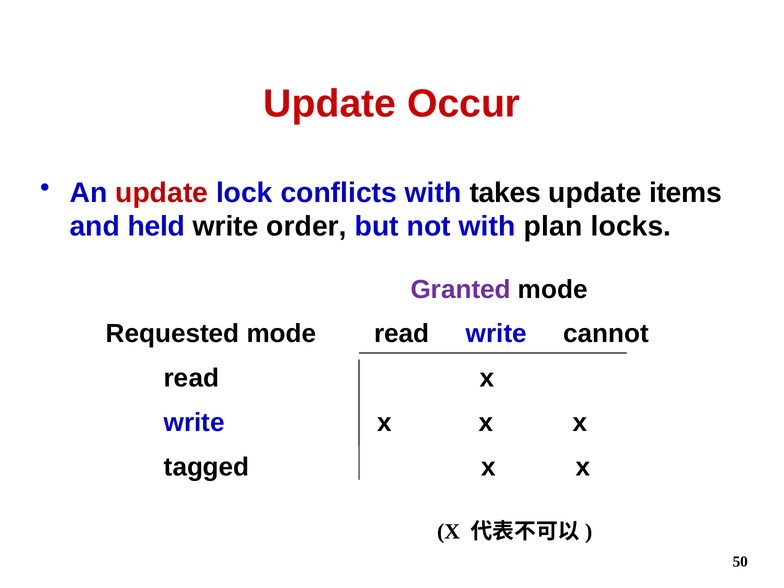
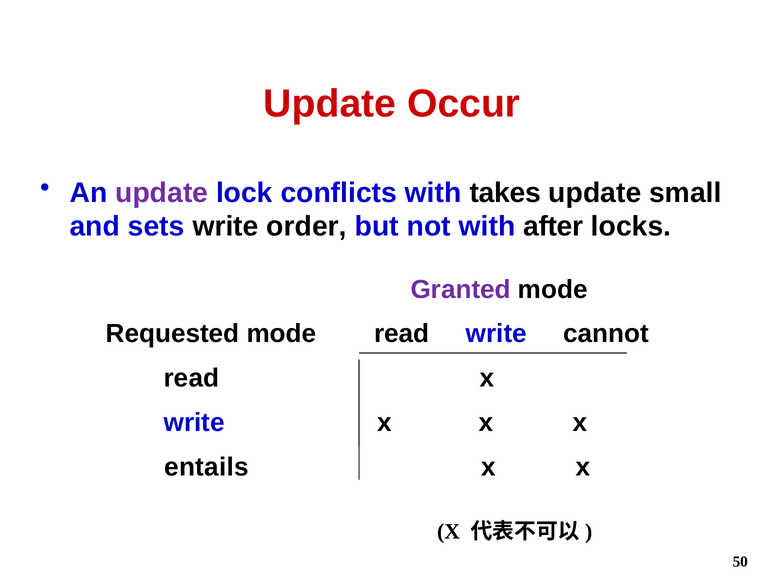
update colour: red -> purple (162, 193)
items: items -> small (685, 193)
held: held -> sets (156, 227)
plan: plan -> after (553, 227)
tagged: tagged -> entails (206, 467)
